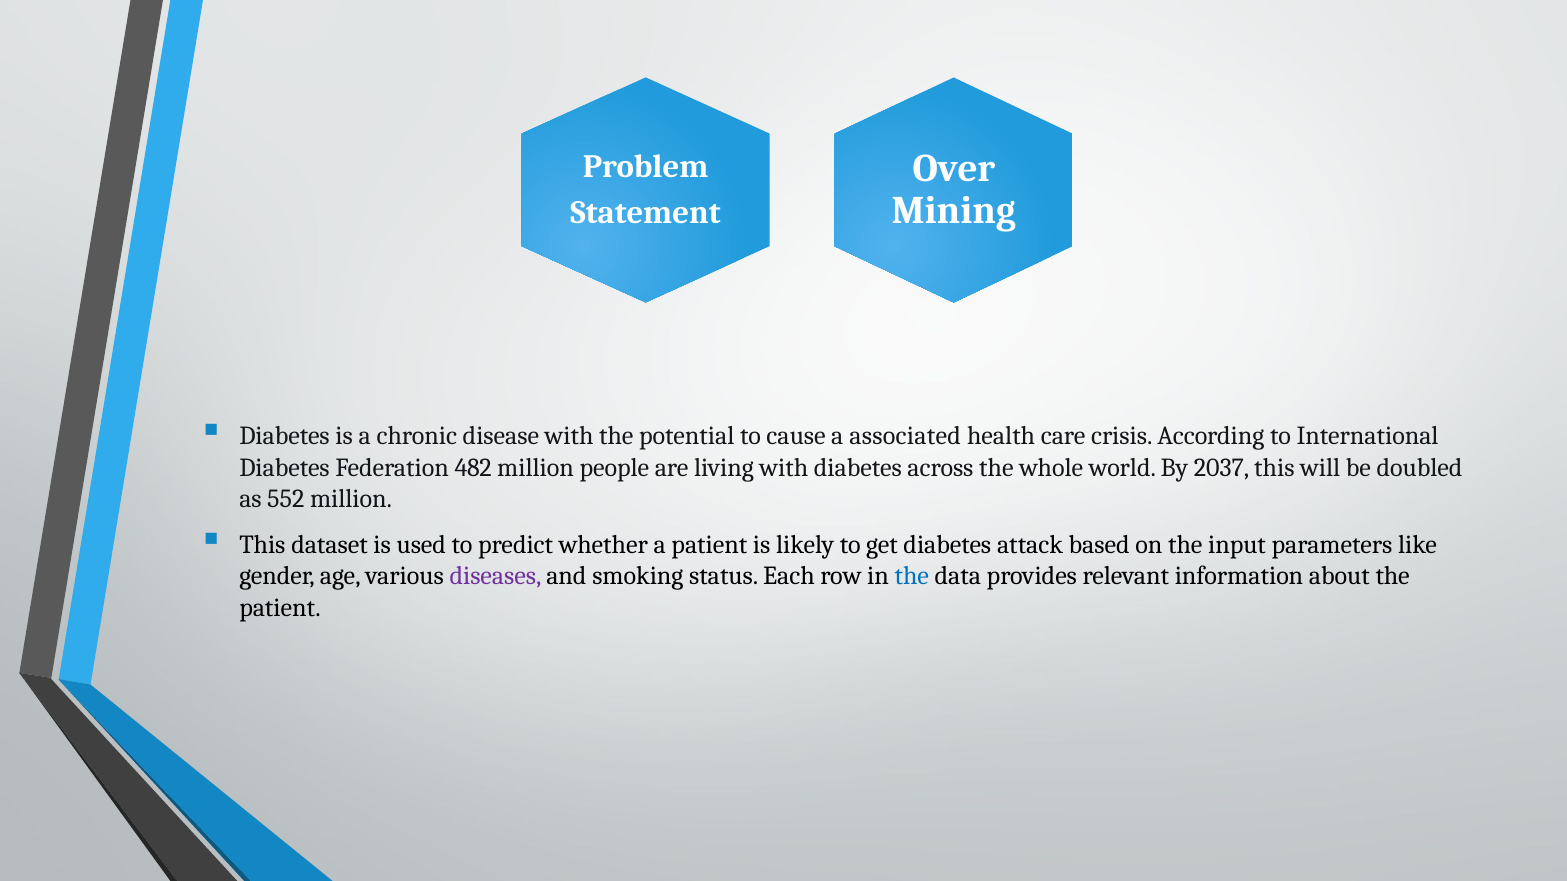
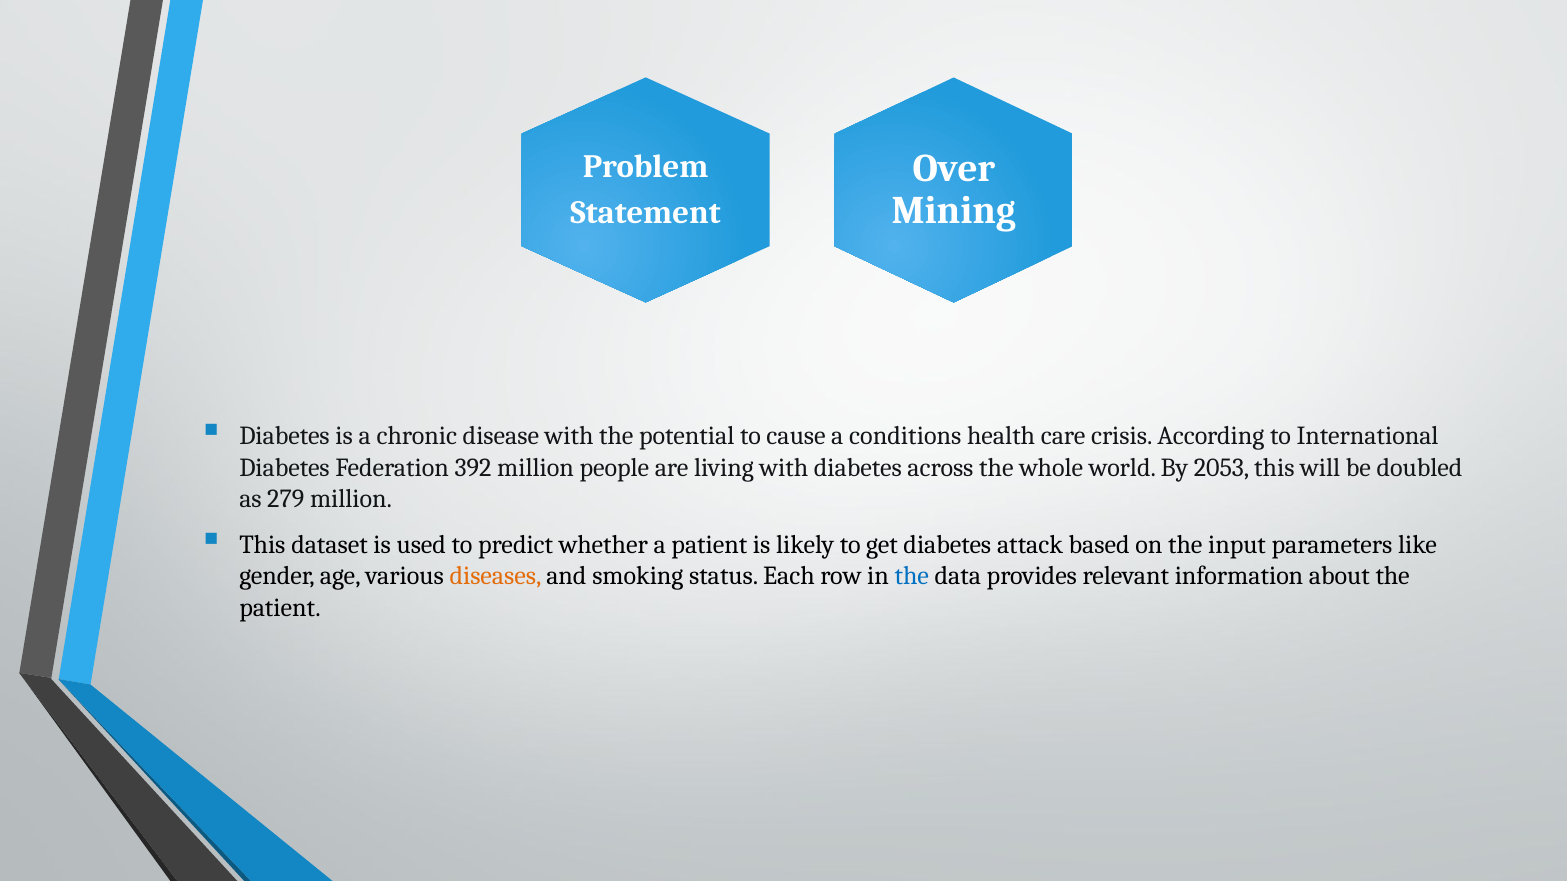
associated: associated -> conditions (905, 436)
482: 482 -> 392 (473, 468)
2037: 2037 -> 2053 (1222, 468)
552: 552 -> 279 (286, 499)
diseases colour: purple -> orange (495, 577)
